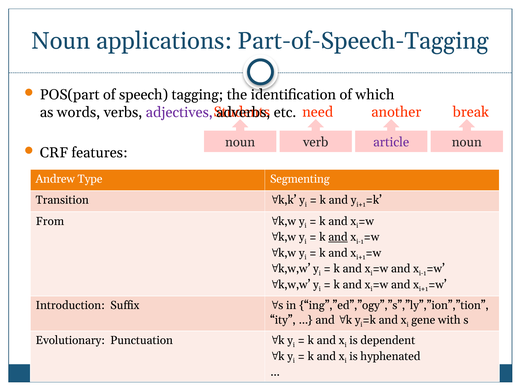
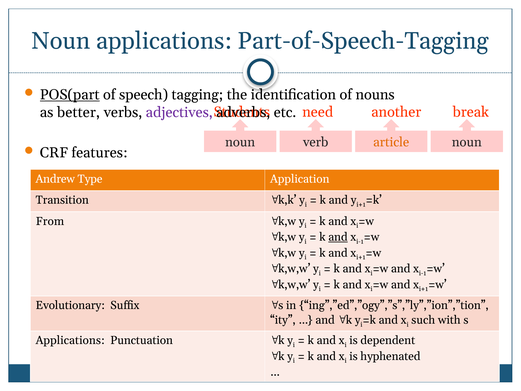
POS(part underline: none -> present (70, 95)
which: which -> nouns (375, 95)
words: words -> better (79, 112)
article colour: purple -> orange (391, 142)
Segmenting: Segmenting -> Application (300, 179)
Introduction: Introduction -> Evolutionary (70, 305)
gene: gene -> such (423, 320)
Evolutionary: Evolutionary -> Applications (70, 340)
